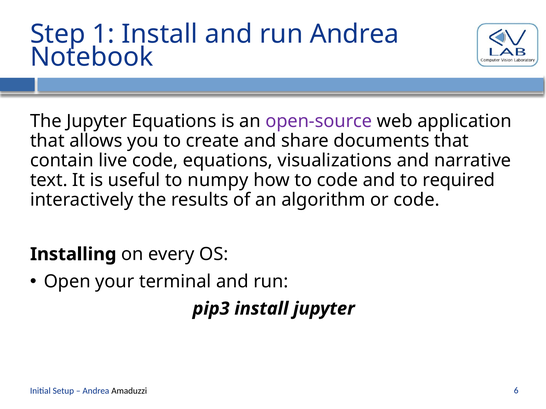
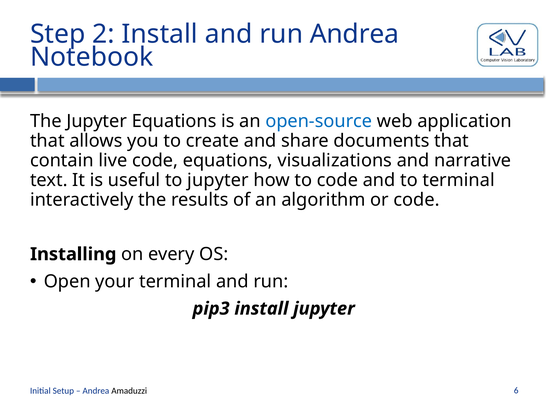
1: 1 -> 2 (103, 34)
open-source colour: purple -> blue (319, 121)
to numpy: numpy -> jupyter (218, 180)
to required: required -> terminal (459, 180)
